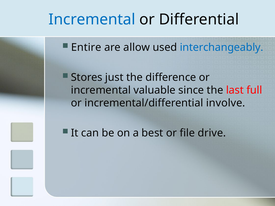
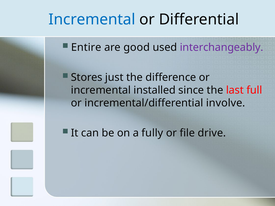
allow: allow -> good (137, 47)
interchangeably colour: blue -> purple (222, 47)
valuable: valuable -> installed (155, 90)
best: best -> fully (152, 133)
